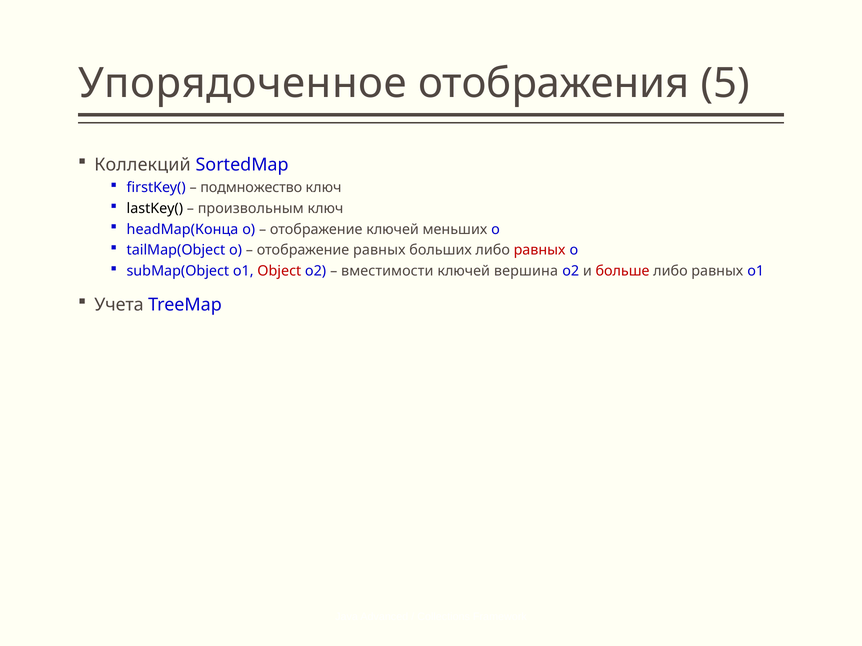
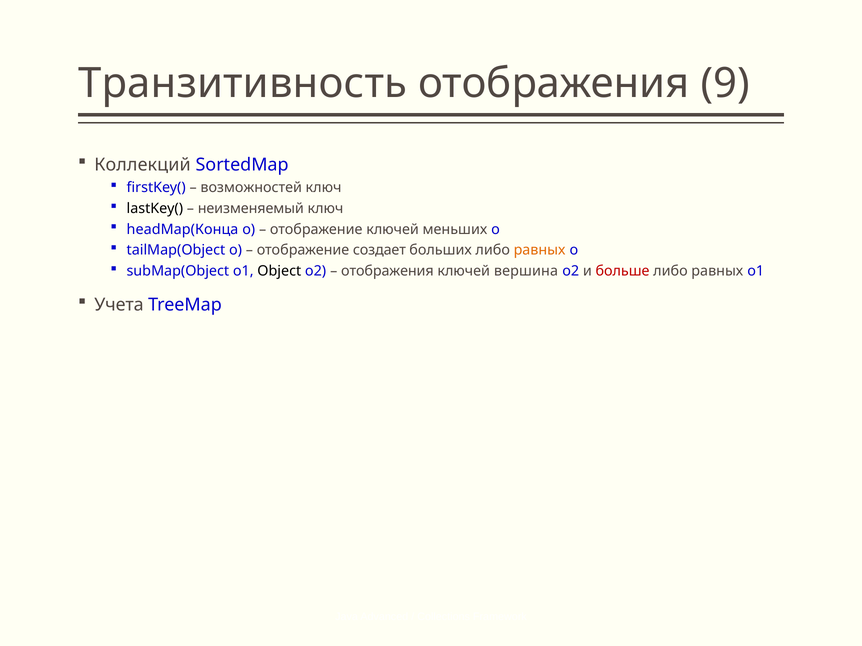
Упорядоченное: Упорядоченное -> Транзитивность (243, 83)
5: 5 -> 9 (725, 83)
подмножество: подмножество -> возможностей (251, 188)
произвольным: произвольным -> неизменяемый (251, 209)
отображение равных: равных -> создает (379, 250)
равных colour: red -> orange (540, 250)
Object colour: red -> black (279, 271)
вместимости: вместимости -> отображения (387, 271)
